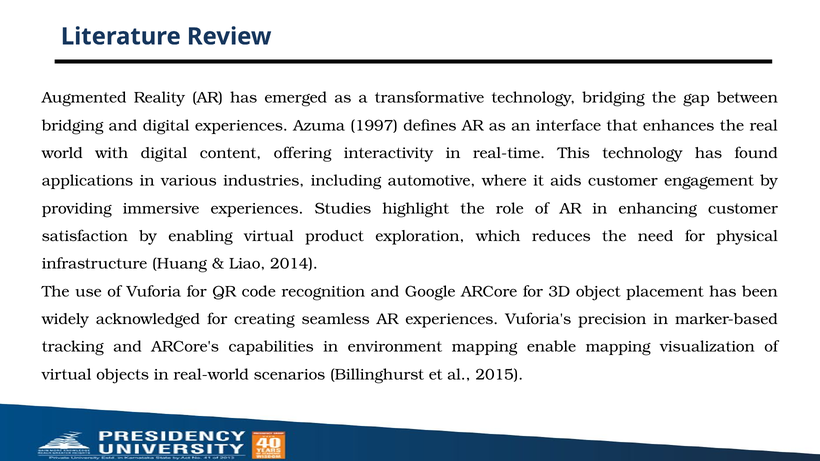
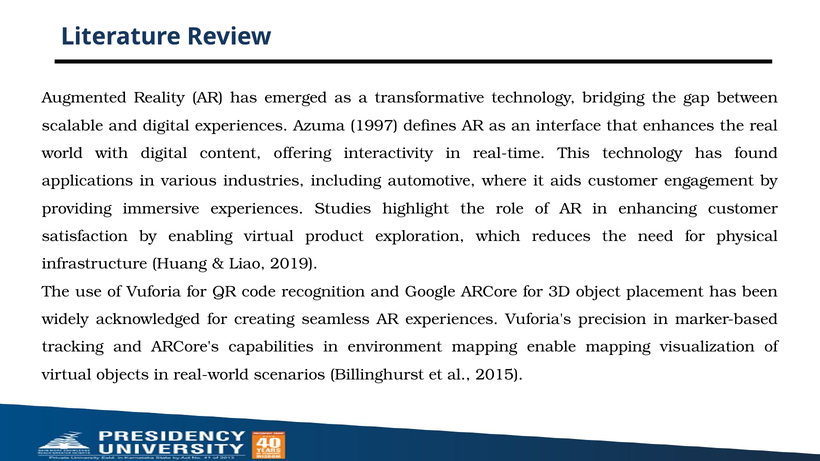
bridging: bridging -> scalable (72, 126)
2014: 2014 -> 2019 (294, 264)
